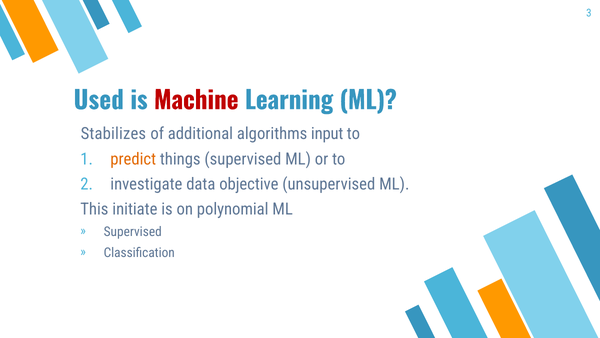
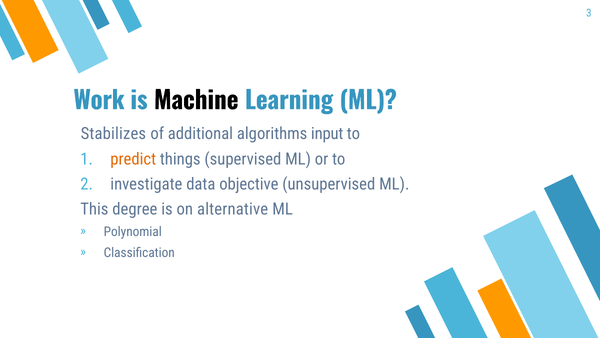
Used: Used -> Work (99, 101)
Machine colour: red -> black (196, 101)
initiate: initiate -> degree (135, 209)
polynomial: polynomial -> alternative (233, 209)
Supervised: Supervised -> Polynomial (133, 232)
